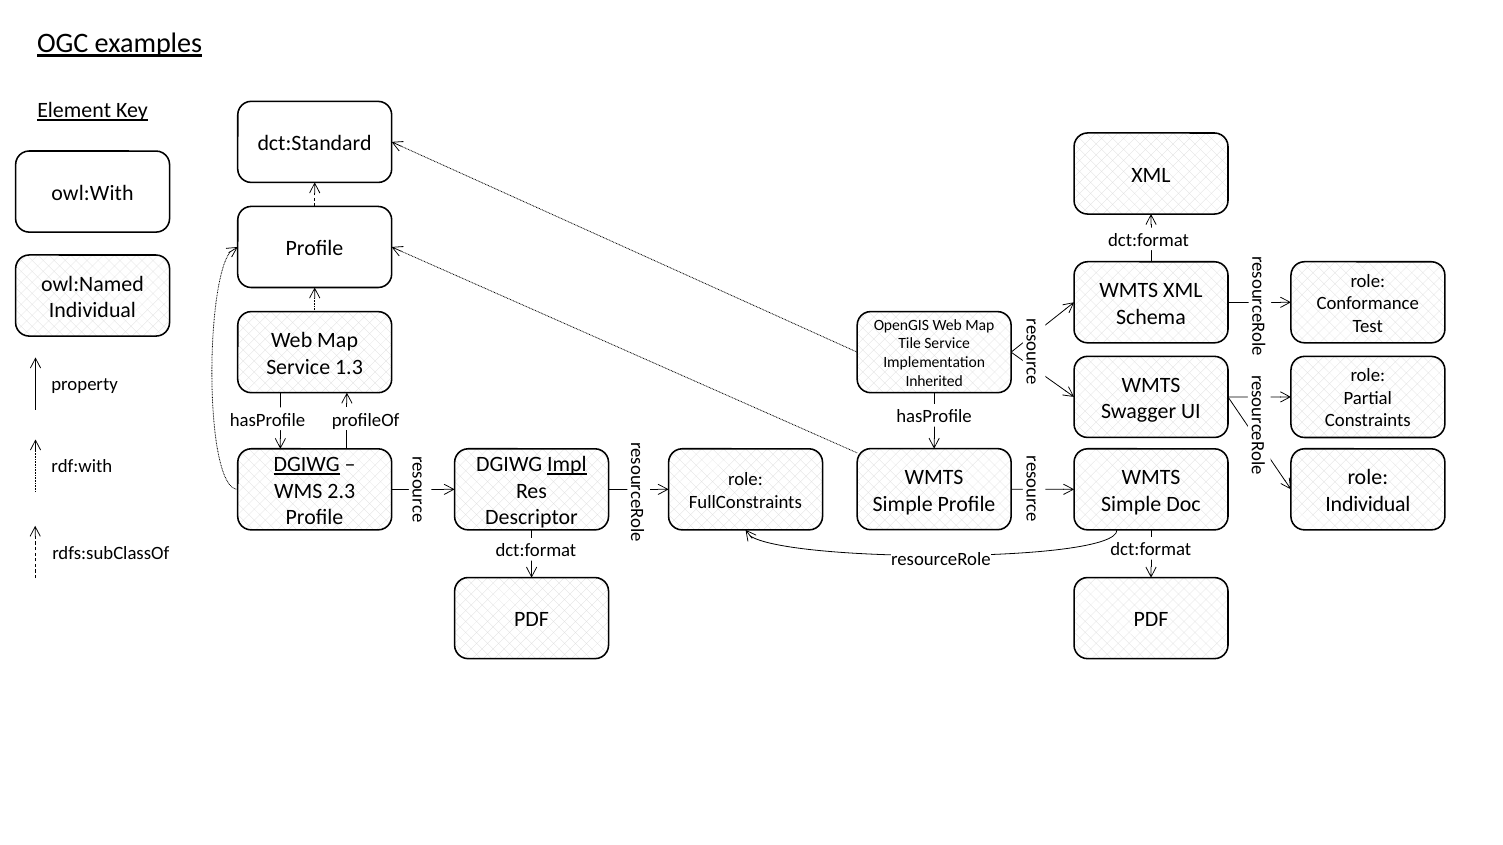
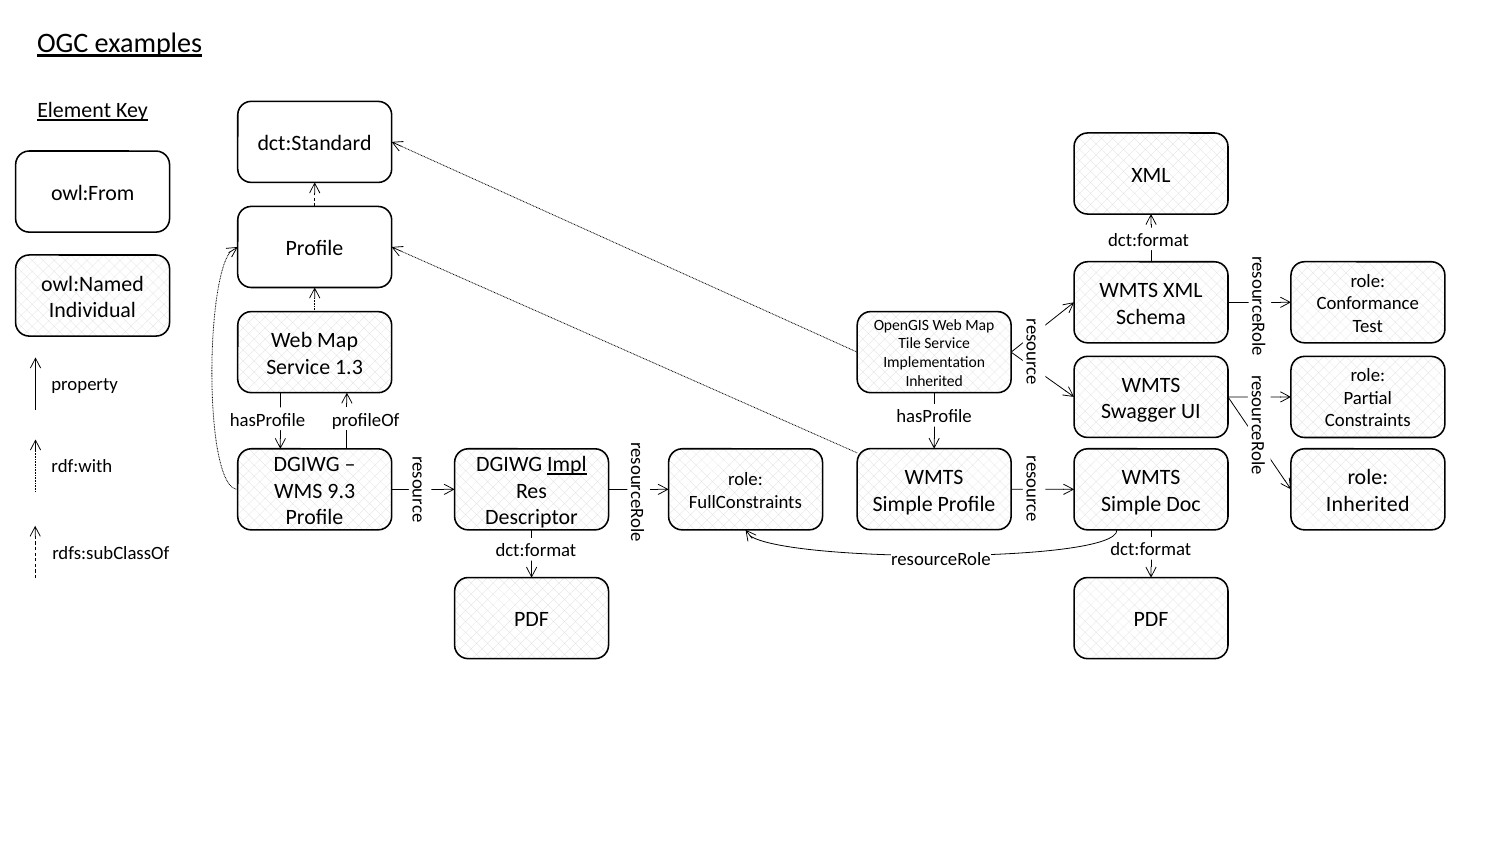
owl:With: owl:With -> owl:From (93, 193)
DGIWG underline: present -> none (307, 465)
2.3: 2.3 -> 9.3 (341, 491)
Individual: Individual -> Inherited (1368, 504)
